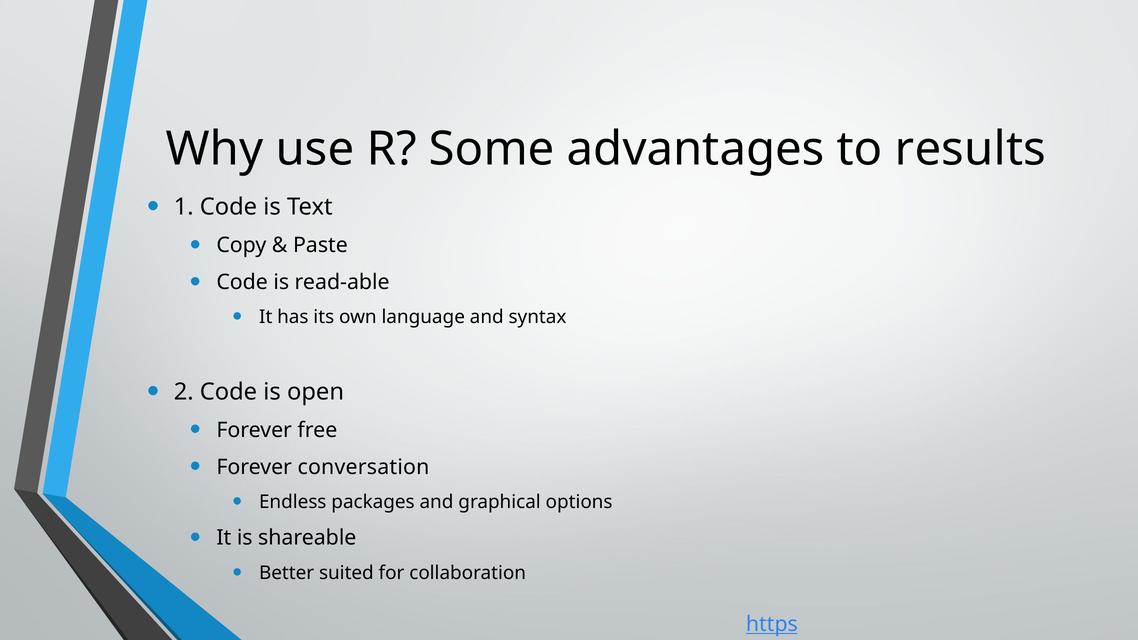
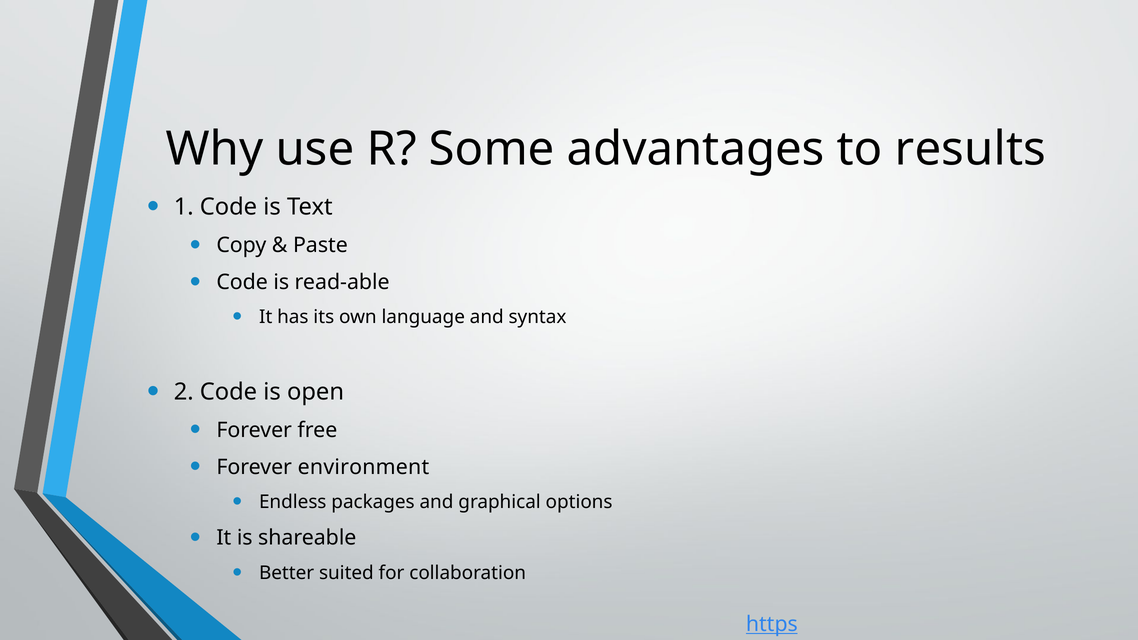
conversation: conversation -> environment (363, 467)
